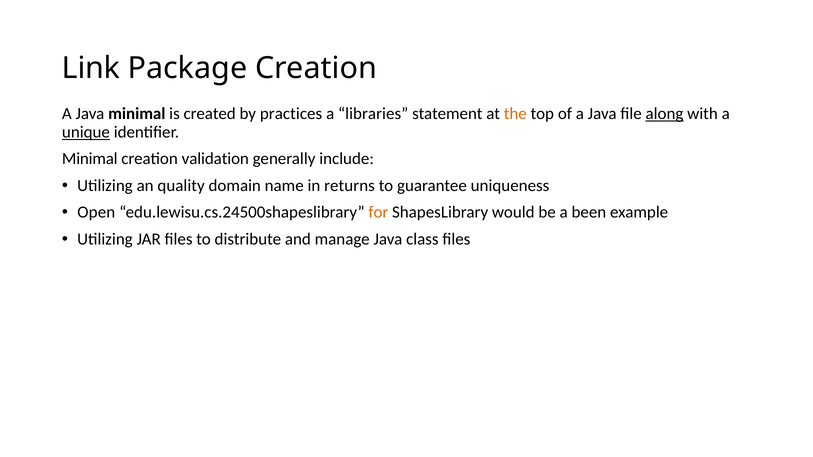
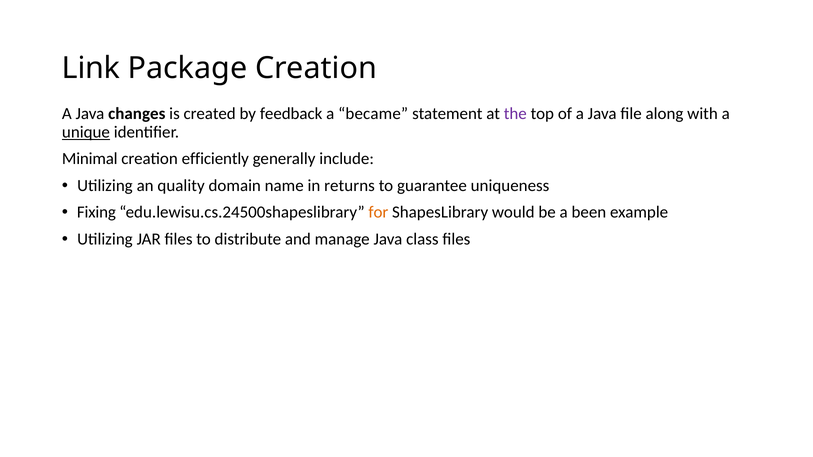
Java minimal: minimal -> changes (137, 114)
practices: practices -> feedback (291, 114)
libraries: libraries -> became (373, 114)
the colour: orange -> purple (515, 114)
along underline: present -> none (664, 114)
validation: validation -> efficiently (215, 159)
Open: Open -> Fixing (96, 213)
